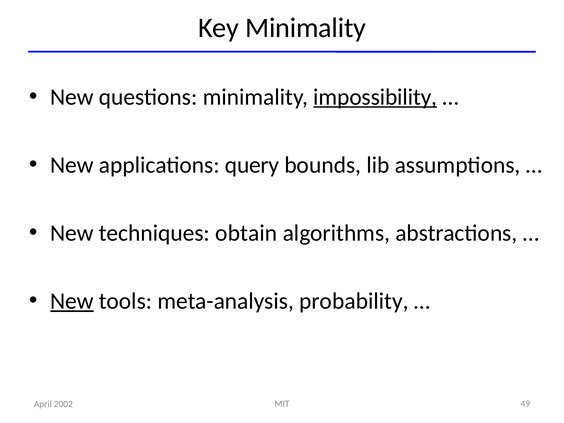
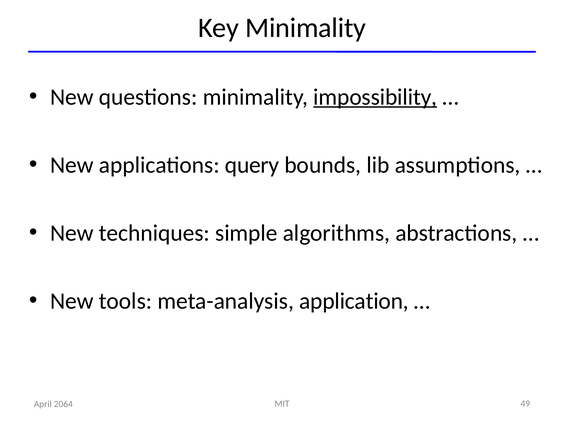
obtain: obtain -> simple (246, 233)
New underline: present -> none (72, 301)
probability: probability -> application (354, 301)
2002: 2002 -> 2064 (63, 404)
